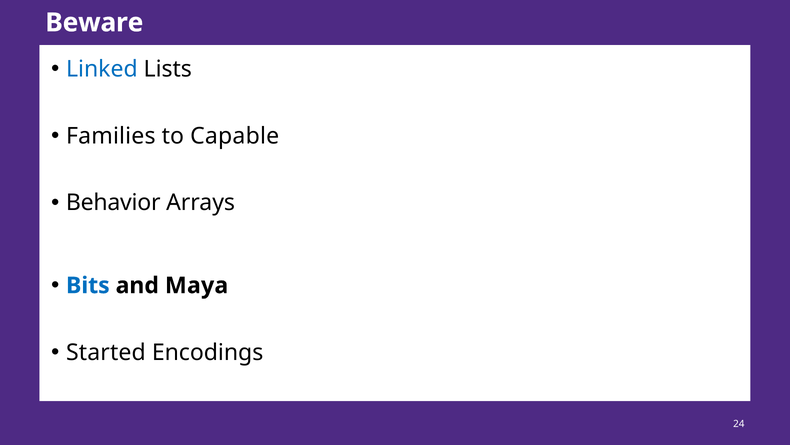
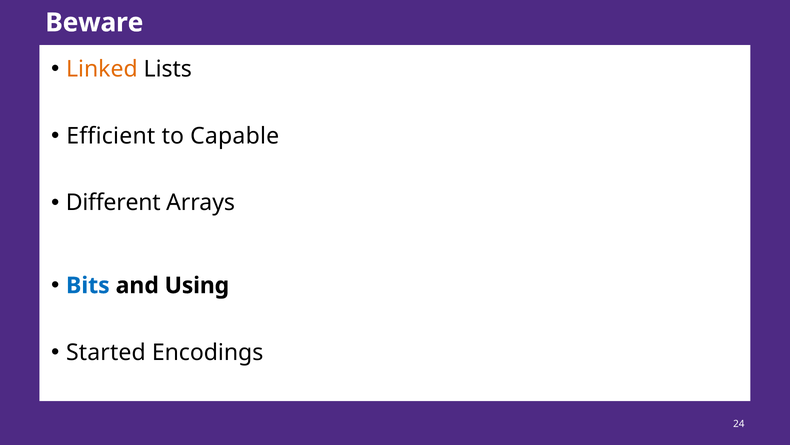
Linked colour: blue -> orange (102, 69)
Families: Families -> Efficient (111, 136)
Behavior: Behavior -> Different (113, 203)
Maya: Maya -> Using (197, 285)
